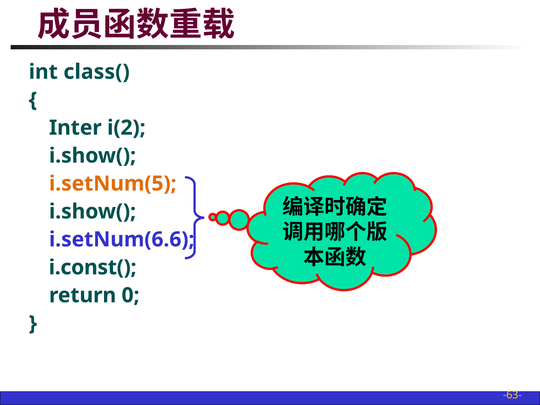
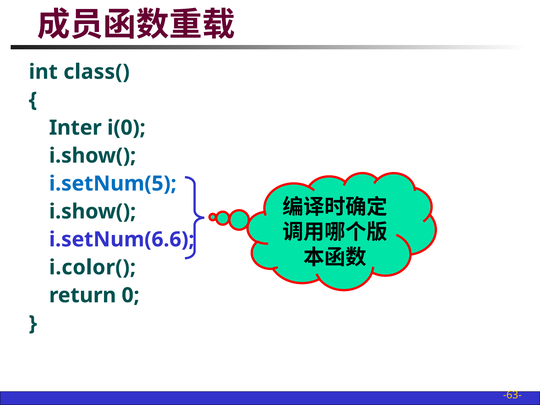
i(2: i(2 -> i(0 (126, 128)
i.setNum(5 colour: orange -> blue (113, 184)
i.const(: i.const( -> i.color( (92, 267)
